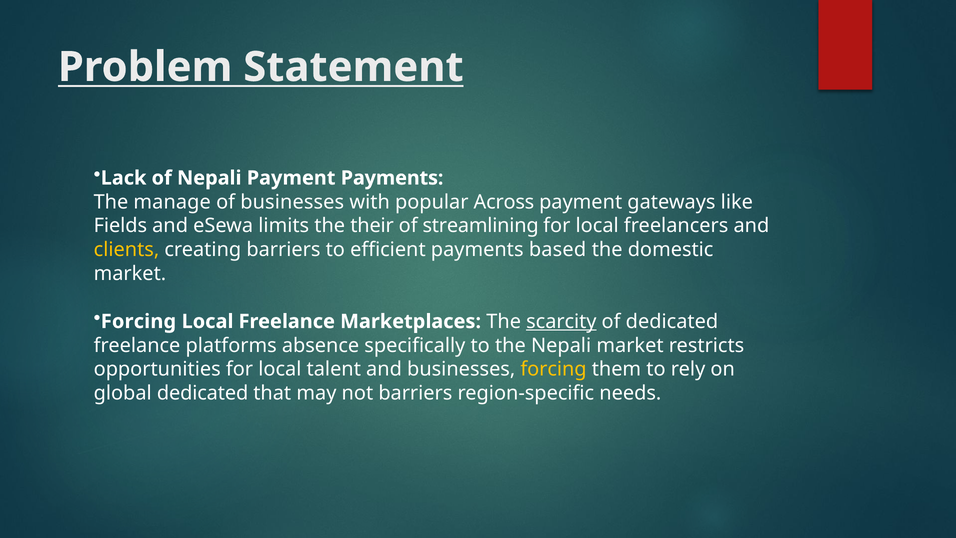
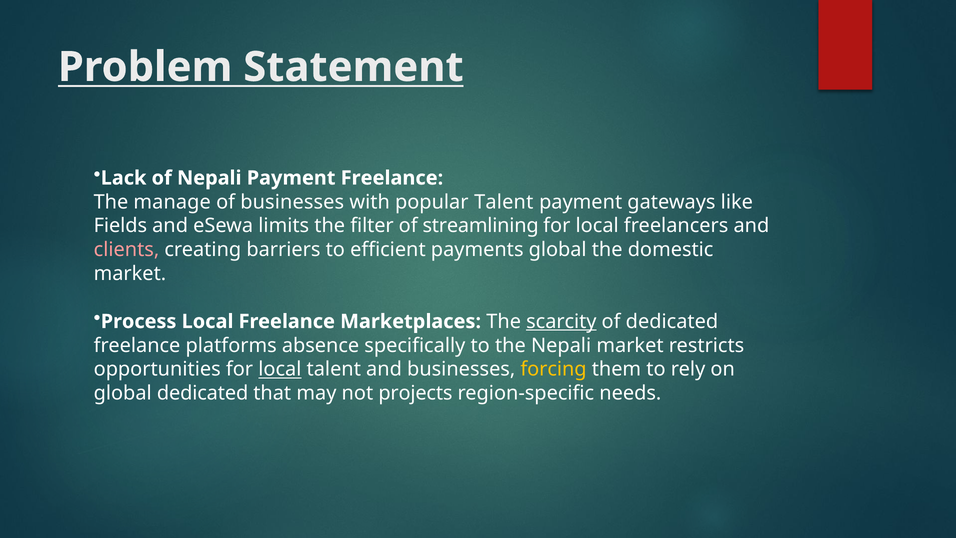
Payment Payments: Payments -> Freelance (392, 178)
popular Across: Across -> Talent (504, 202)
their: their -> filter (372, 226)
clients colour: yellow -> pink (126, 250)
payments based: based -> global (558, 250)
Forcing: Forcing -> Process (139, 321)
local underline: none -> present (280, 369)
not barriers: barriers -> projects (415, 393)
